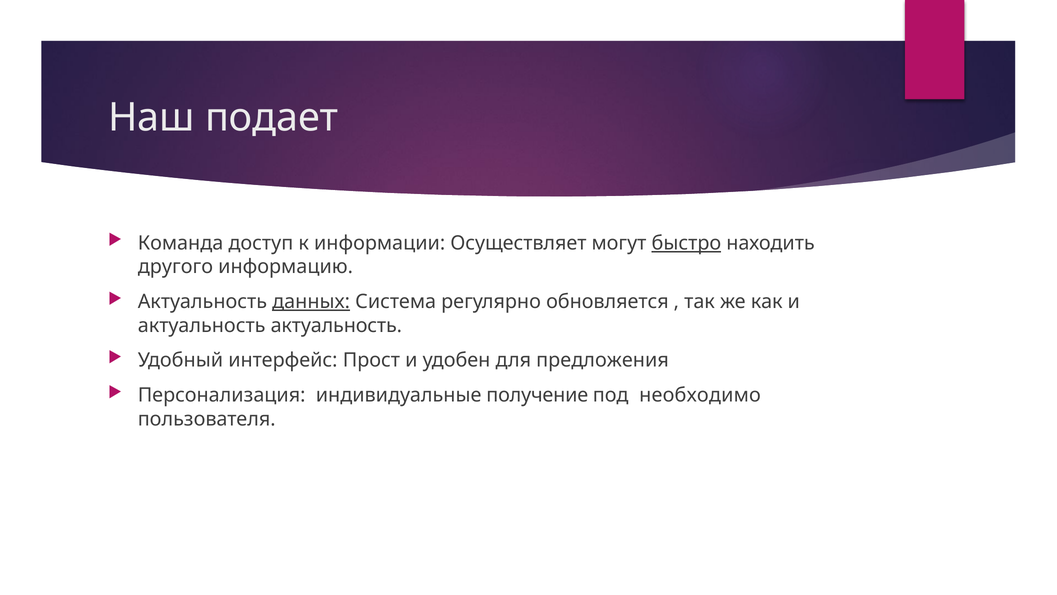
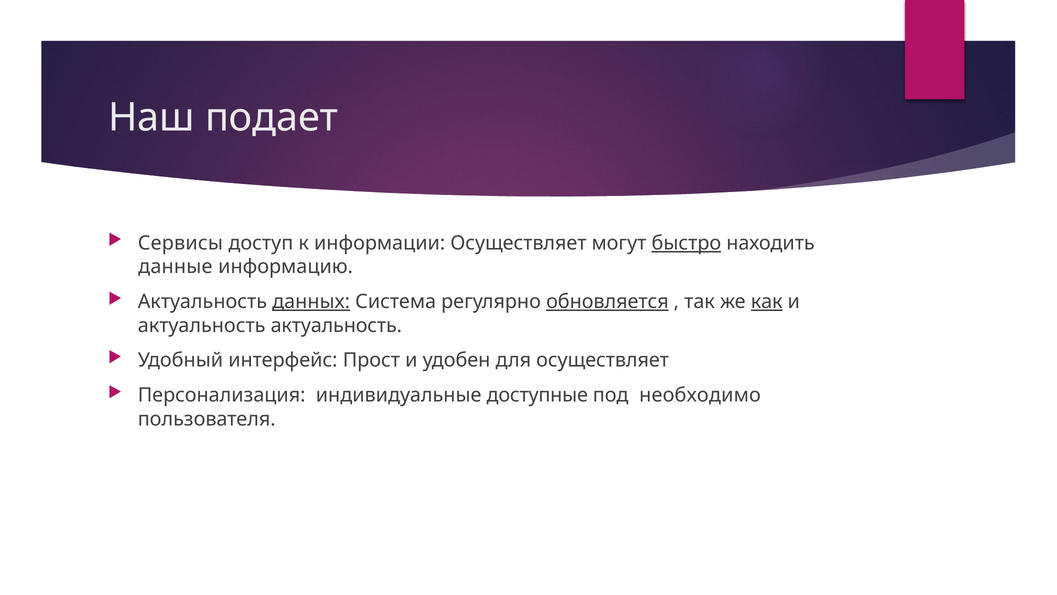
Команда: Команда -> Сервисы (180, 243)
другого: другого -> данные (175, 267)
обновляется underline: none -> present (607, 302)
как underline: none -> present (767, 302)
для предложения: предложения -> осуществляет (603, 360)
получение: получение -> доступные (537, 395)
